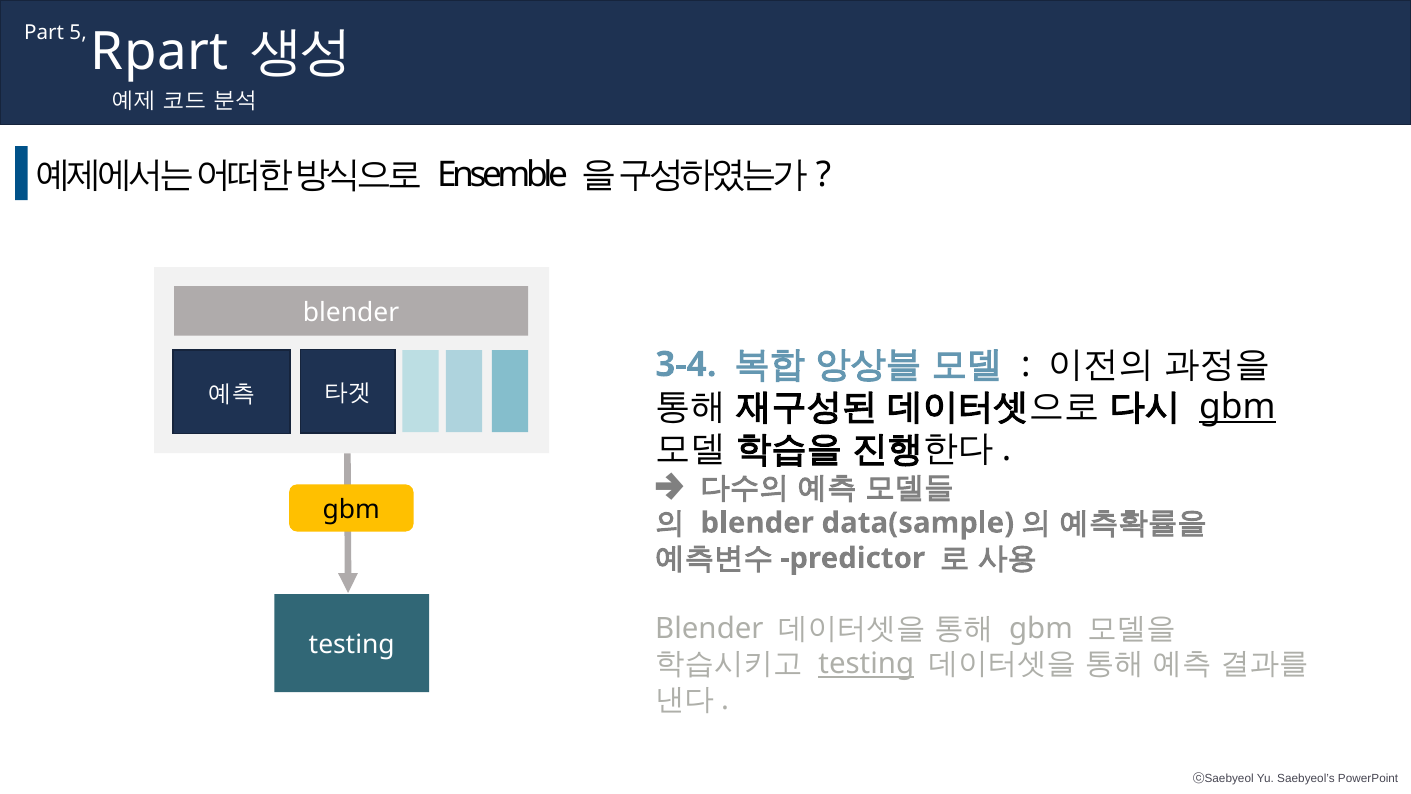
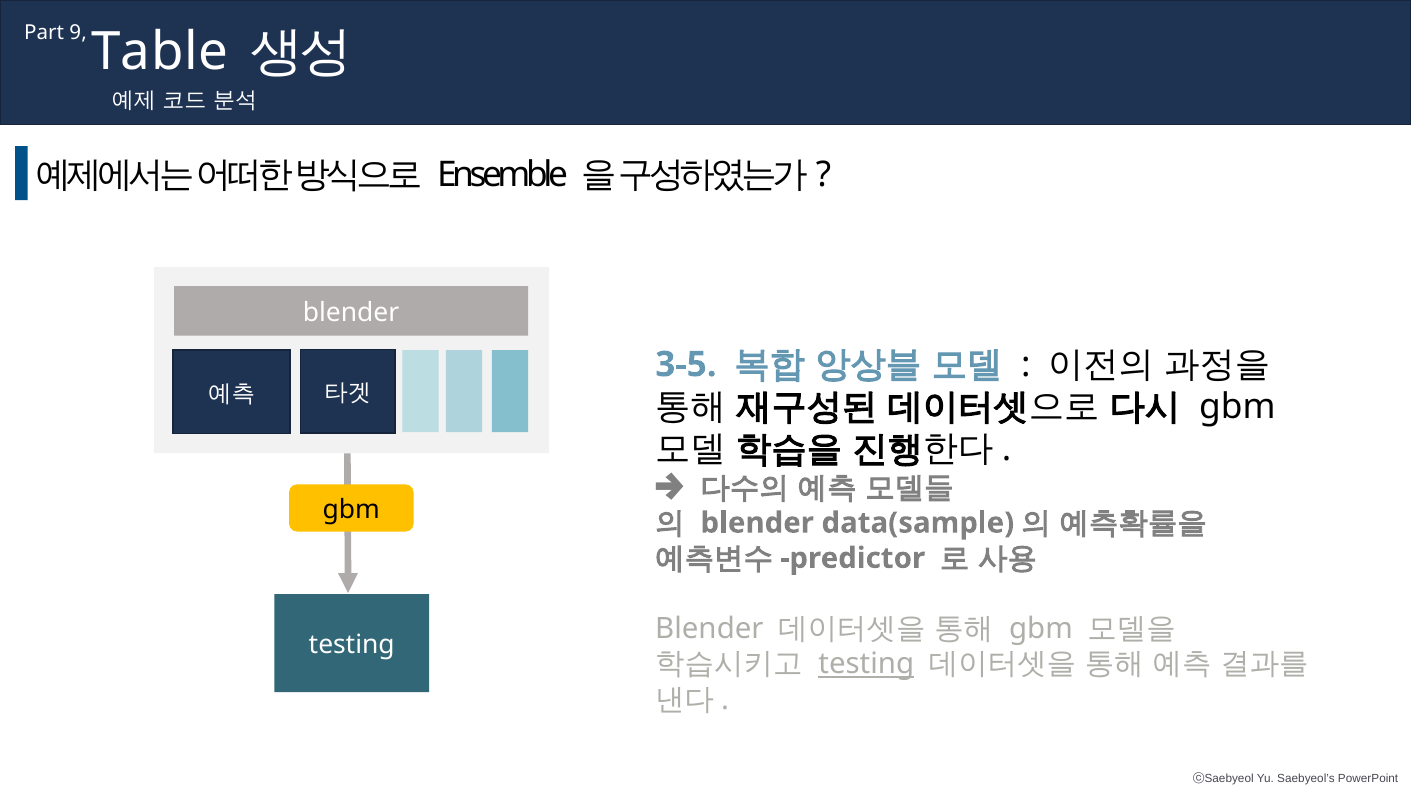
5: 5 -> 9 (78, 33)
Rpart: Rpart -> Table (160, 52)
3-4: 3-4 -> 3-5 (686, 364)
gbm underline: present -> none (1237, 407)
